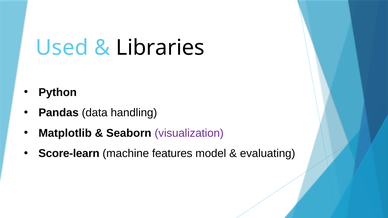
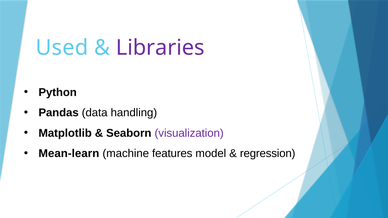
Libraries colour: black -> purple (160, 48)
Score-learn: Score-learn -> Mean-learn (69, 154)
evaluating: evaluating -> regression (268, 154)
